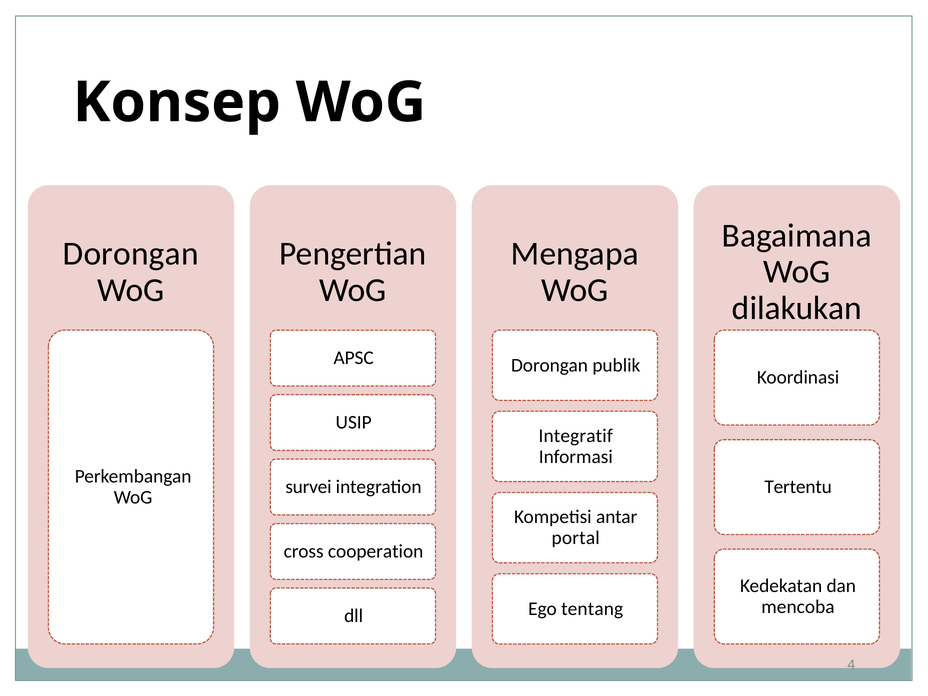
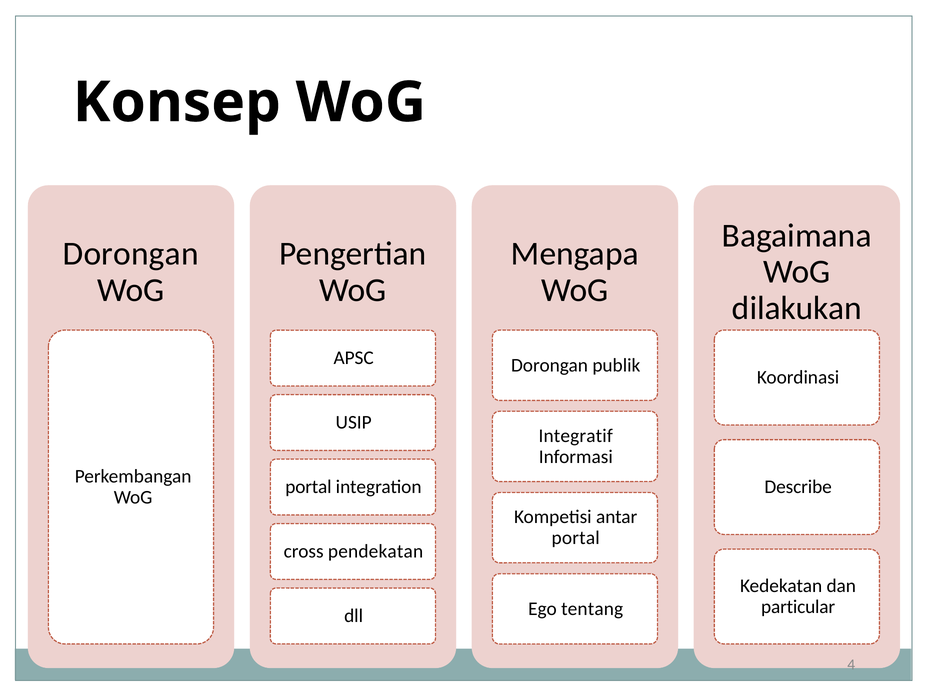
survei: survei -> portal (308, 487)
Tertentu: Tertentu -> Describe (798, 487)
cooperation: cooperation -> pendekatan (376, 551)
mencoba: mencoba -> particular (798, 607)
